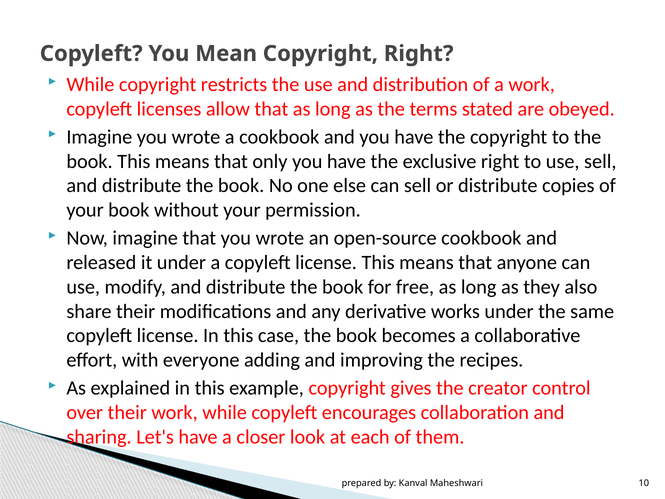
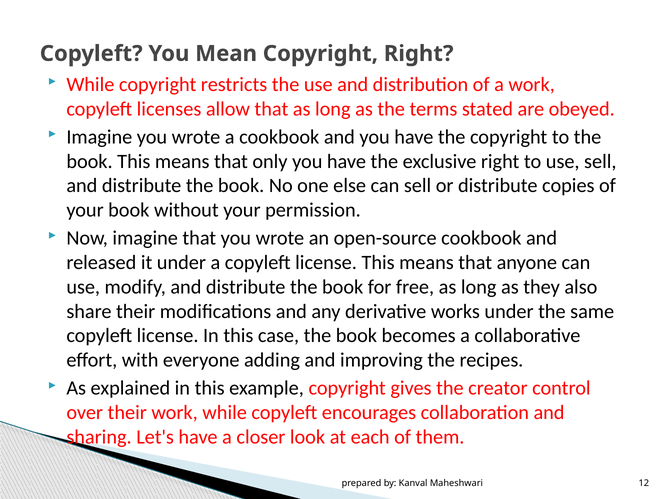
10: 10 -> 12 (644, 483)
